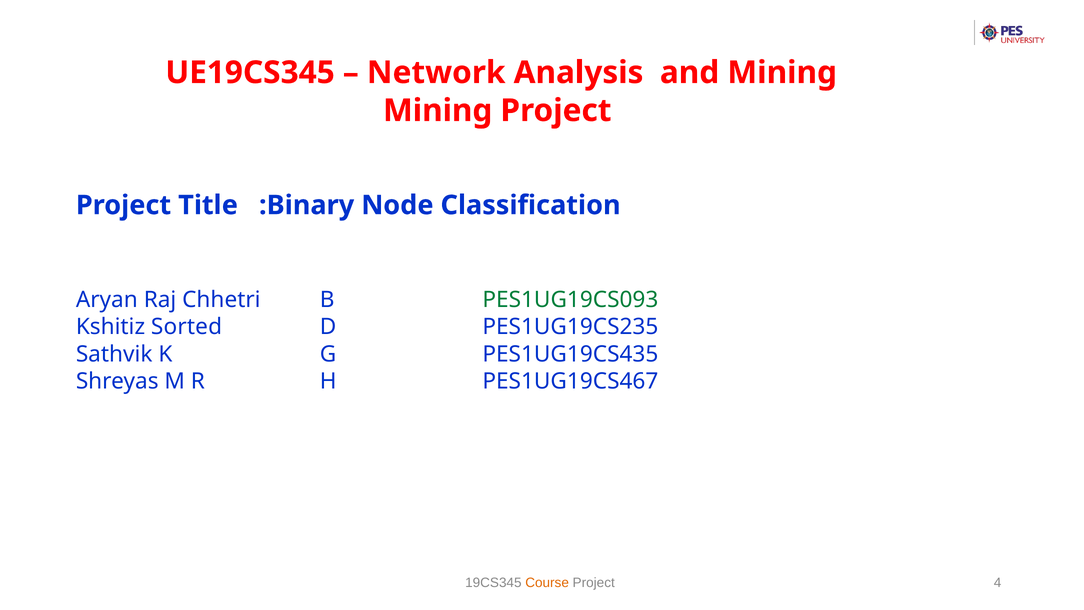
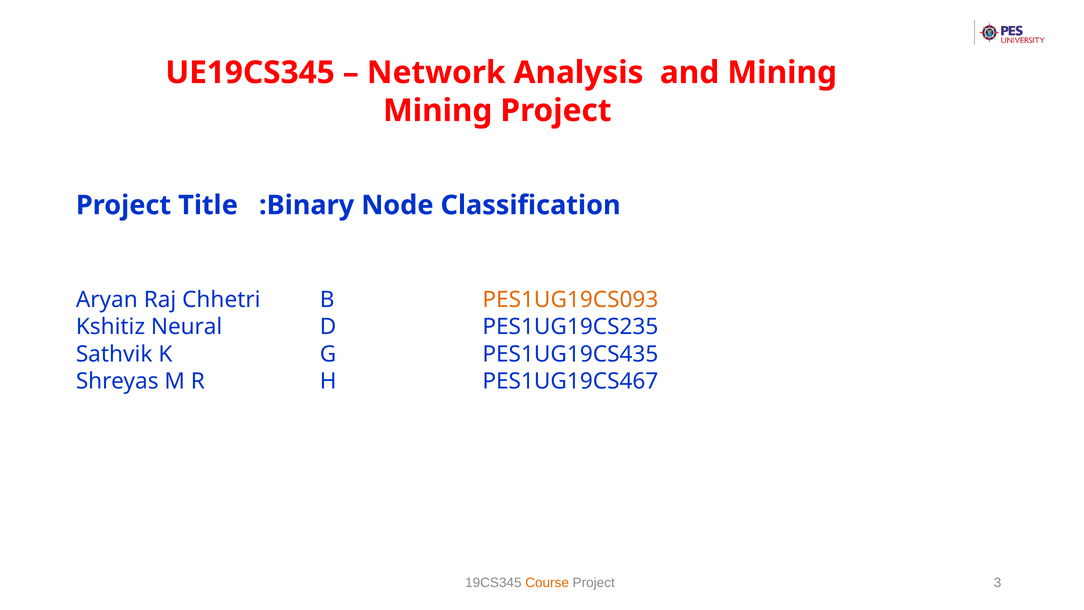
PES1UG19CS093 colour: green -> orange (570, 300)
Sorted: Sorted -> Neural (187, 327)
4: 4 -> 3 (998, 582)
